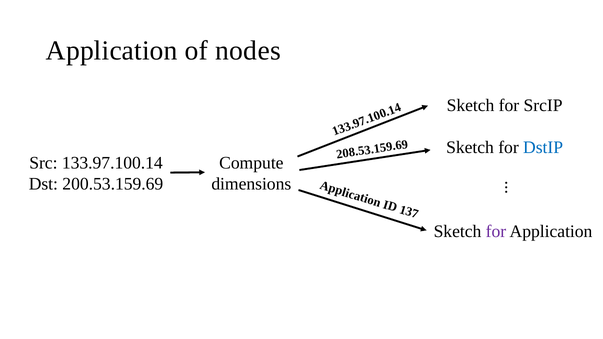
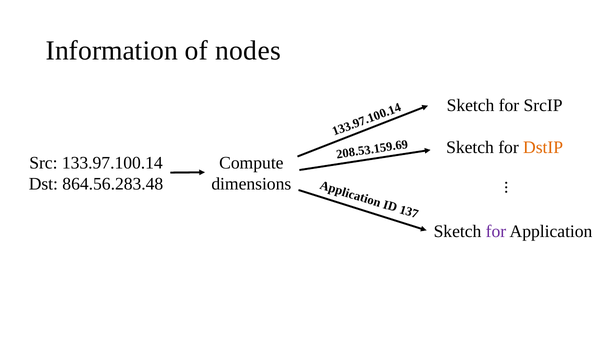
Application: Application -> Information (112, 51)
DstIP colour: blue -> orange (543, 148)
200.53.159.69: 200.53.159.69 -> 864.56.283.48 (113, 184)
